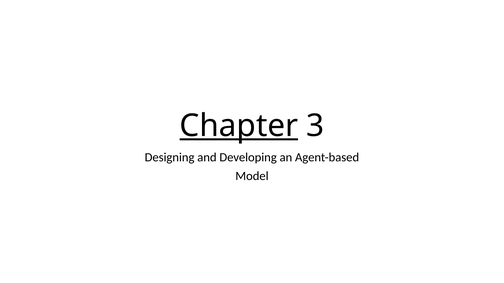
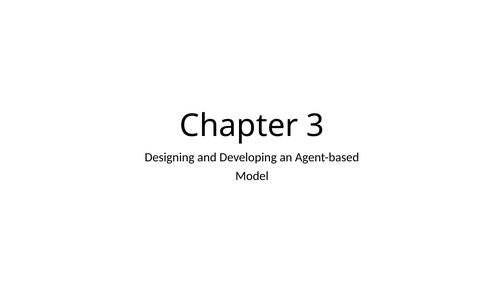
Chapter underline: present -> none (239, 126)
